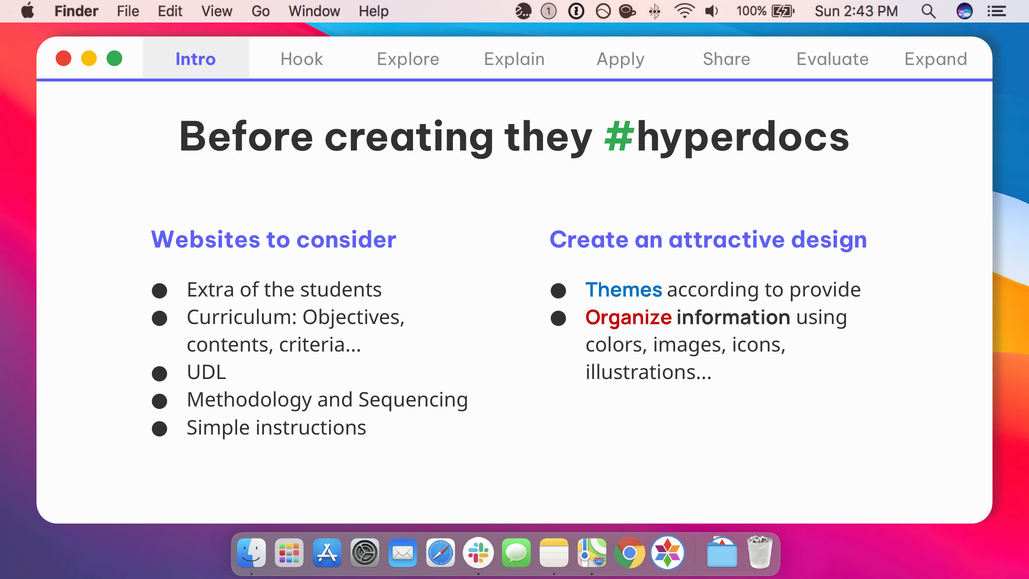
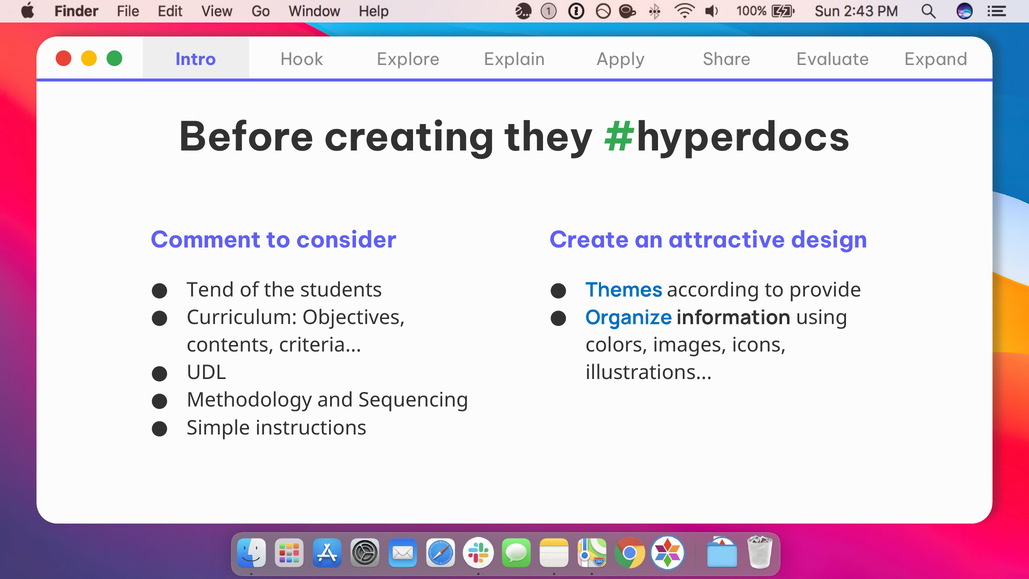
Websites: Websites -> Comment (206, 240)
Extra: Extra -> Tend (210, 290)
Organize colour: red -> blue (629, 317)
